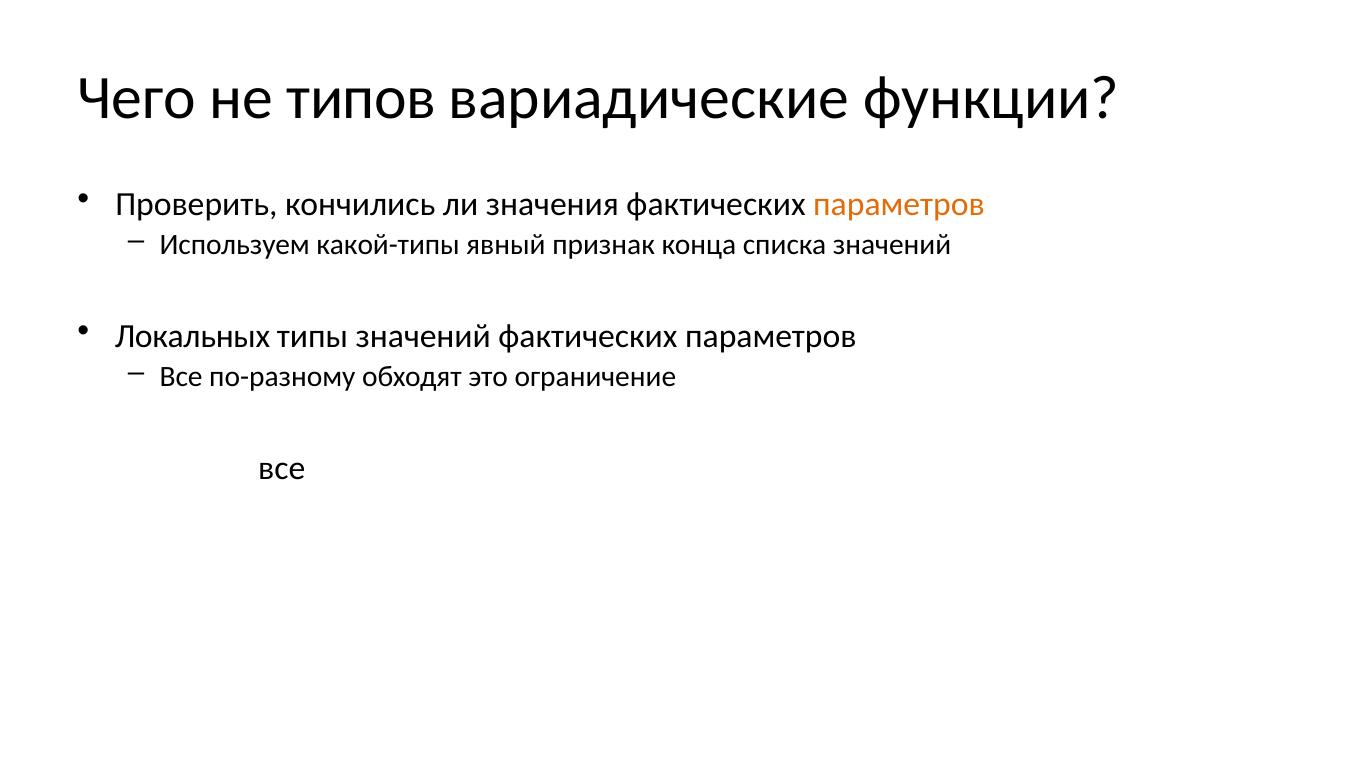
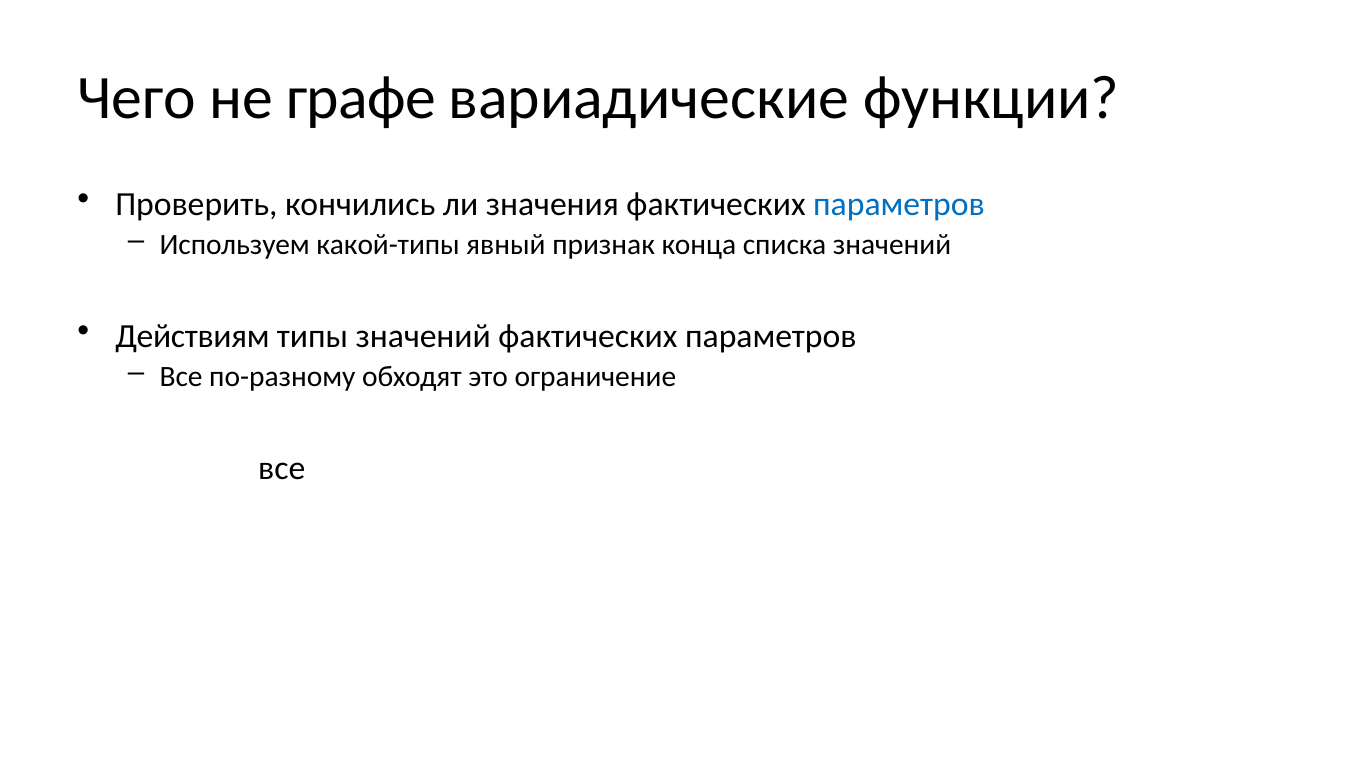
типов: типов -> графе (361, 98)
параметров colour: orange -> blue (899, 204)
Локальных: Локальных -> Действиям (192, 336)
